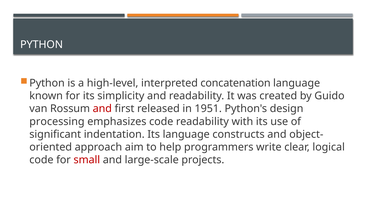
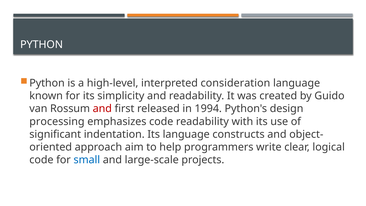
concatenation: concatenation -> consideration (235, 83)
1951: 1951 -> 1994 (208, 109)
small colour: red -> blue (87, 160)
